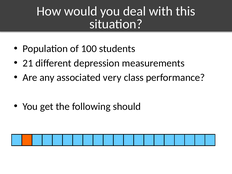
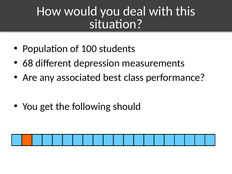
21: 21 -> 68 (28, 63)
very: very -> best (112, 78)
